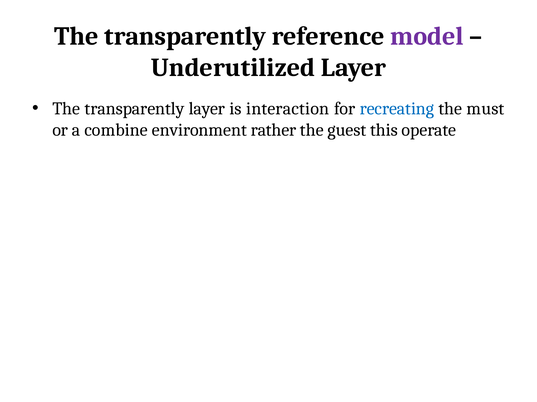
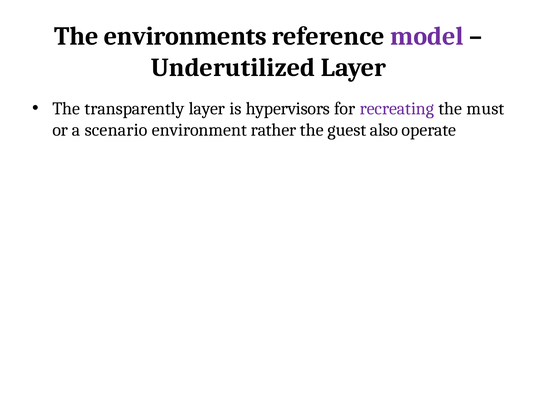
transparently: transparently -> environments (185, 36)
interaction: interaction -> hypervisors (288, 109)
recreating colour: blue -> purple (397, 109)
combine: combine -> scenario (116, 130)
this: this -> also (384, 130)
